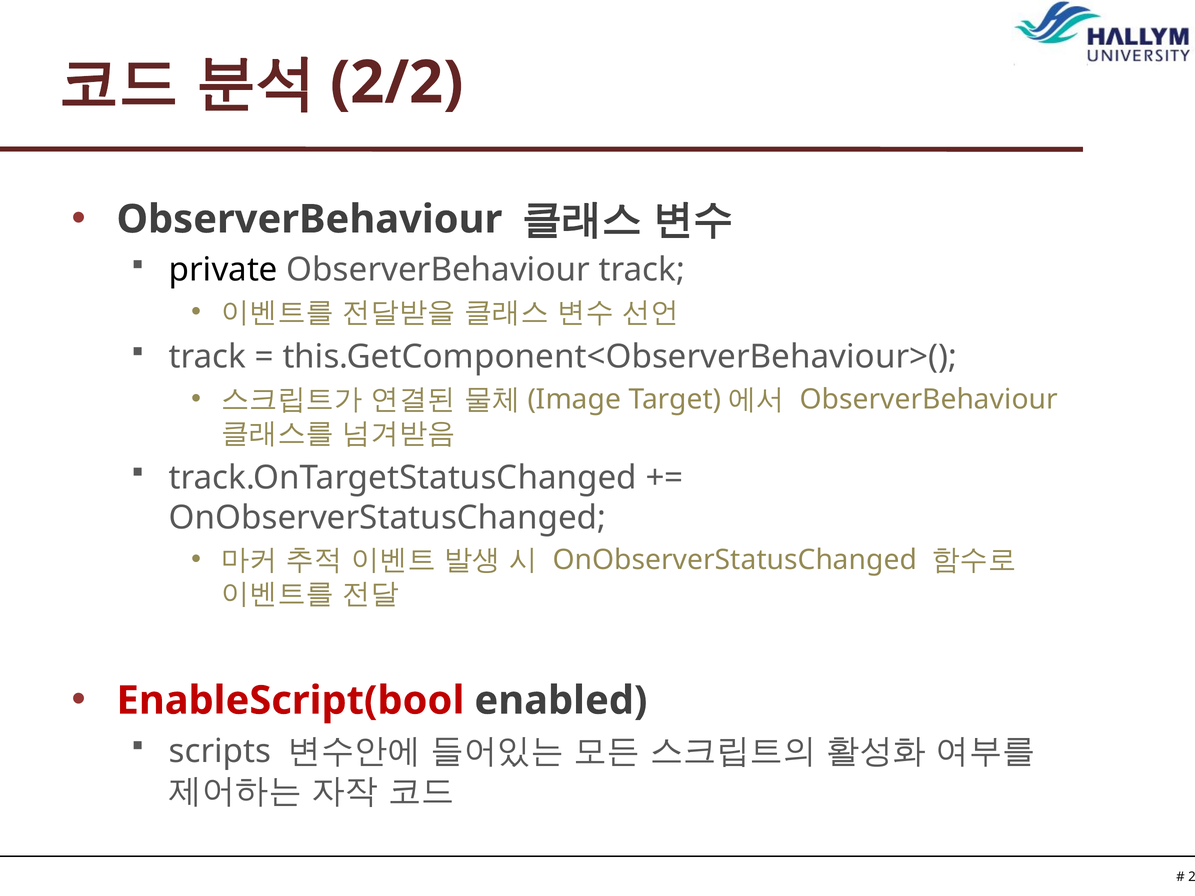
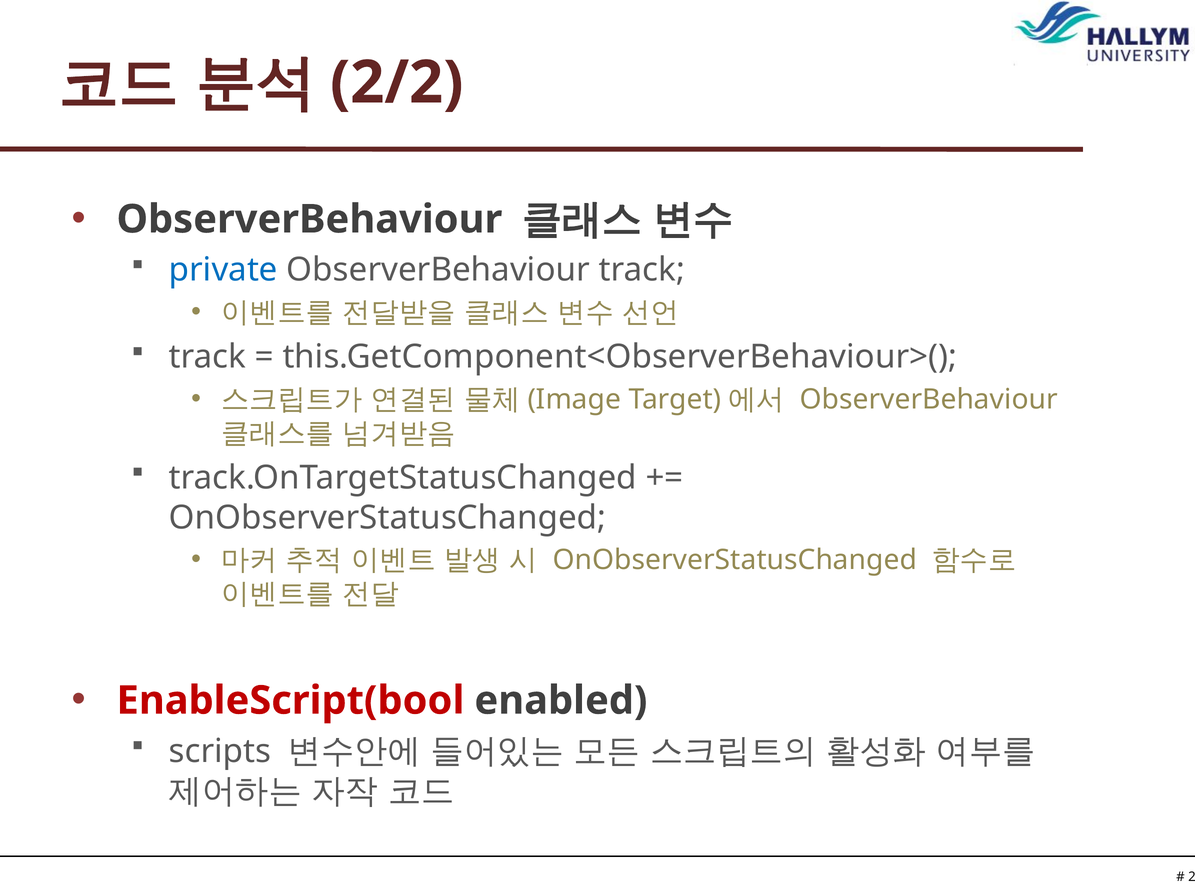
private colour: black -> blue (223, 270)
